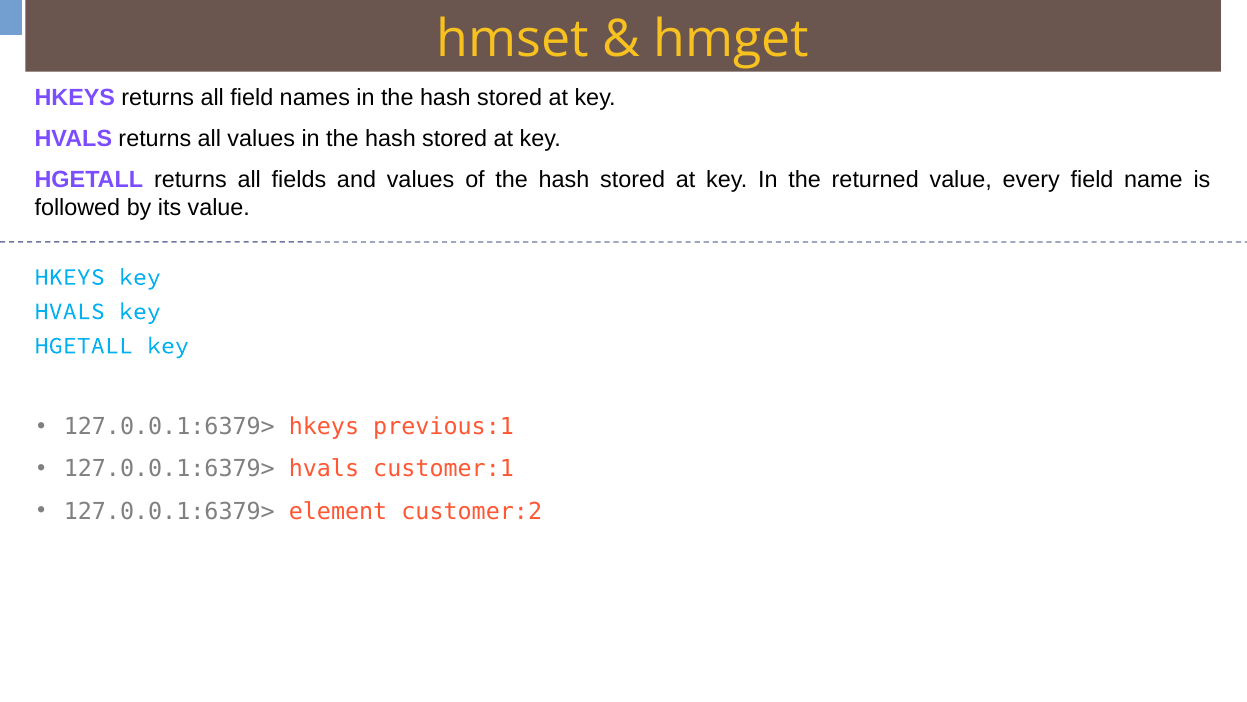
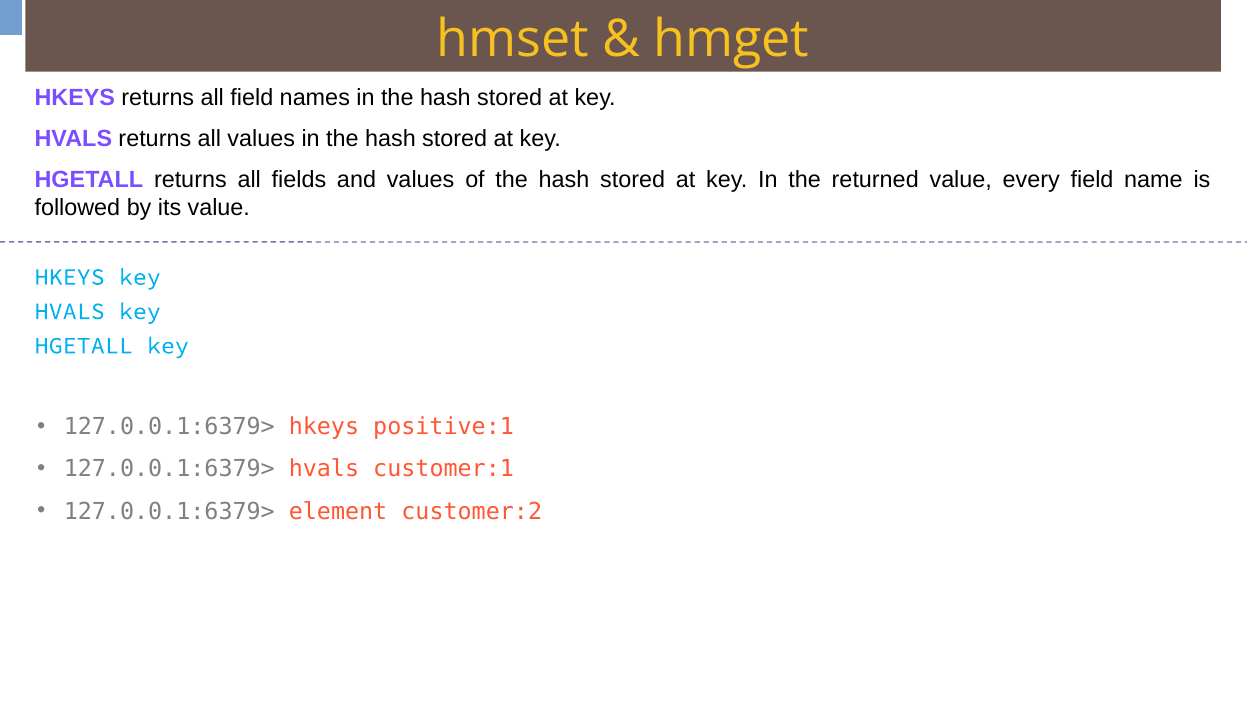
previous:1: previous:1 -> positive:1 (444, 427)
